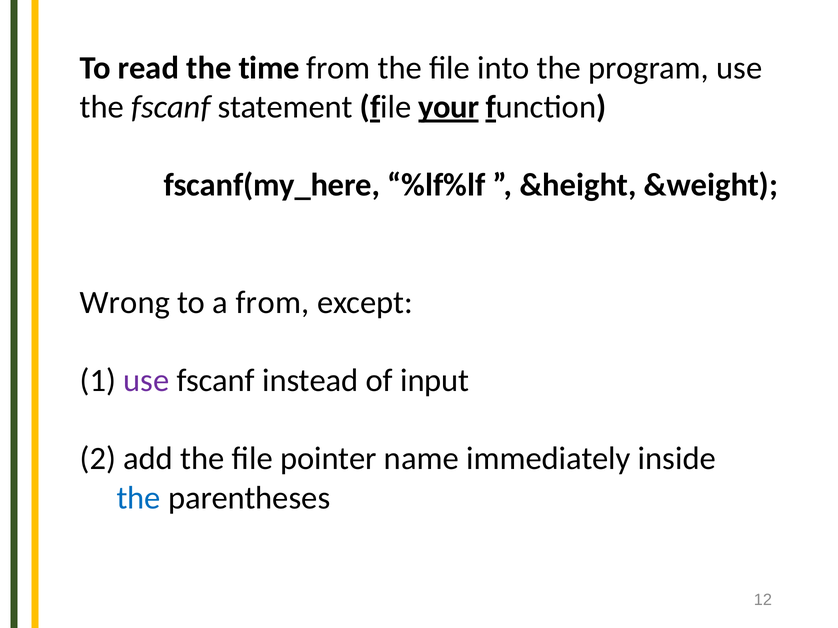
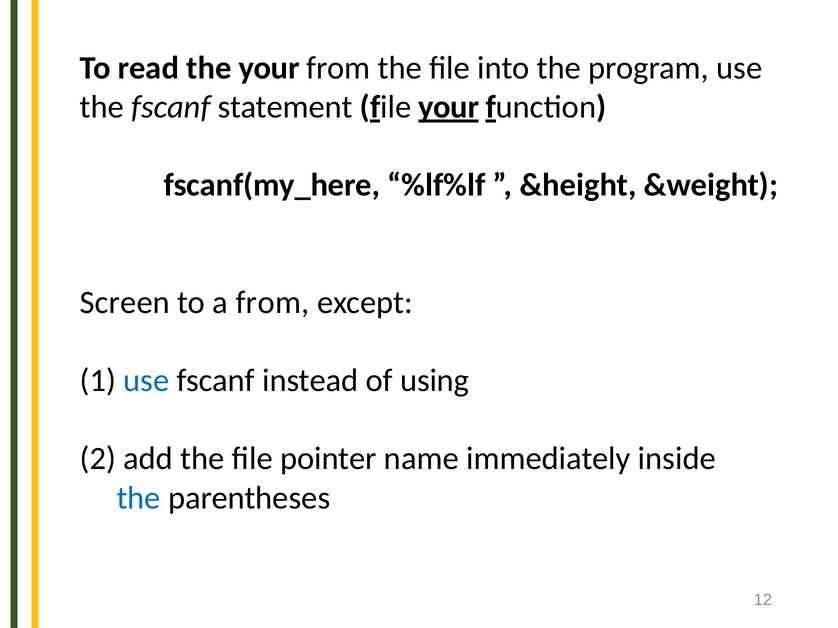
the time: time -> your (269, 68)
Wrong: Wrong -> Screen (125, 303)
use colour: purple -> blue (146, 381)
input: input -> using (435, 381)
